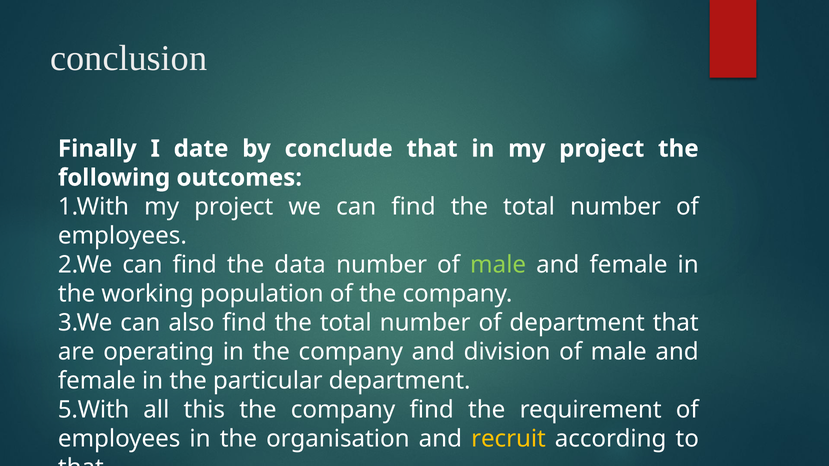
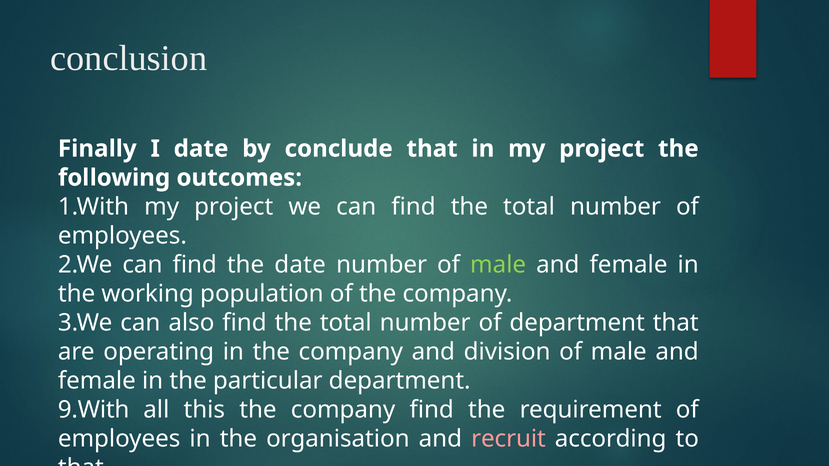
the data: data -> date (300, 265)
5.With: 5.With -> 9.With (94, 410)
recruit colour: yellow -> pink (508, 439)
